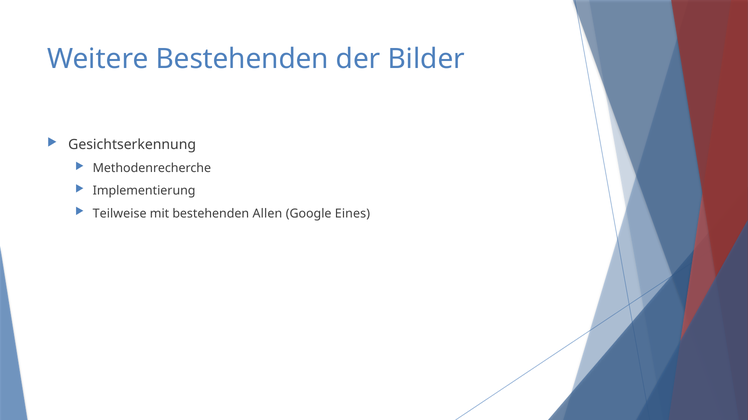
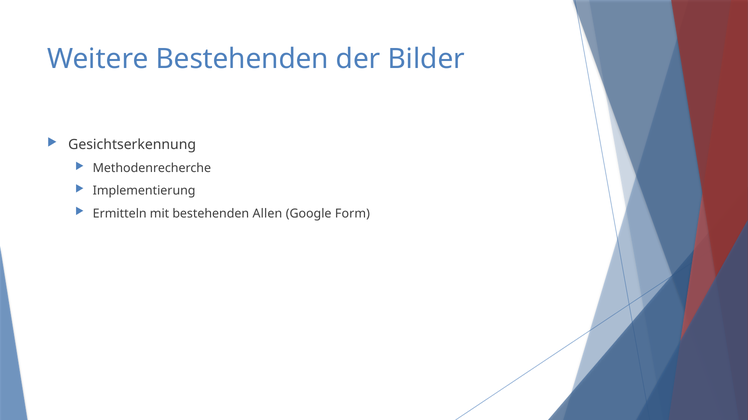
Teilweise: Teilweise -> Ermitteln (120, 214)
Eines: Eines -> Form (352, 214)
